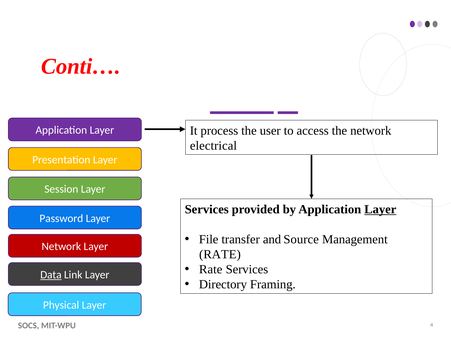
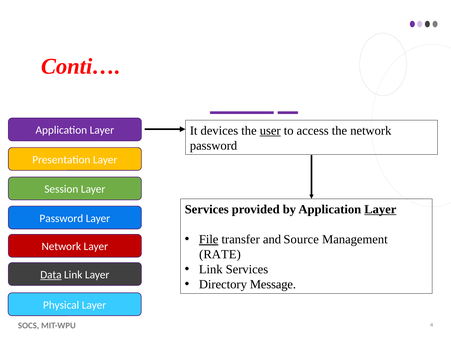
process: process -> devices (219, 131)
user underline: none -> present (270, 131)
electrical: electrical -> password (214, 146)
File underline: none -> present (209, 240)
Rate: Rate -> Link (211, 270)
Framing: Framing -> Message (273, 285)
